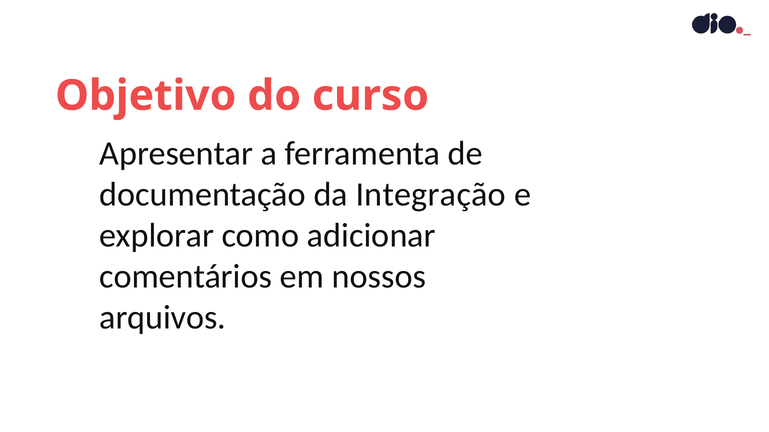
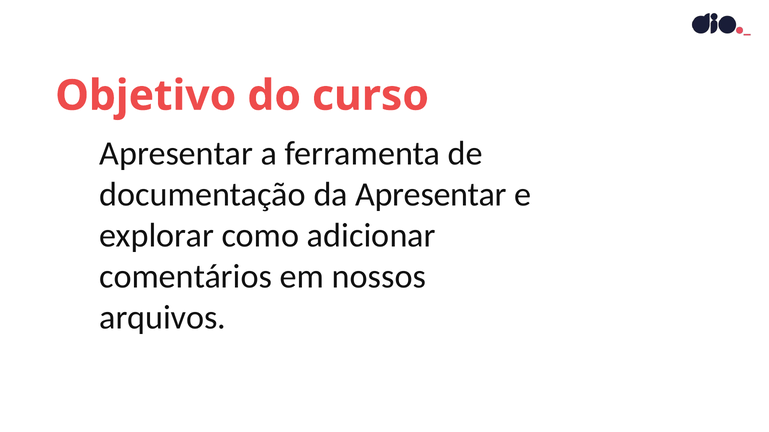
da Integração: Integração -> Apresentar (431, 195)
